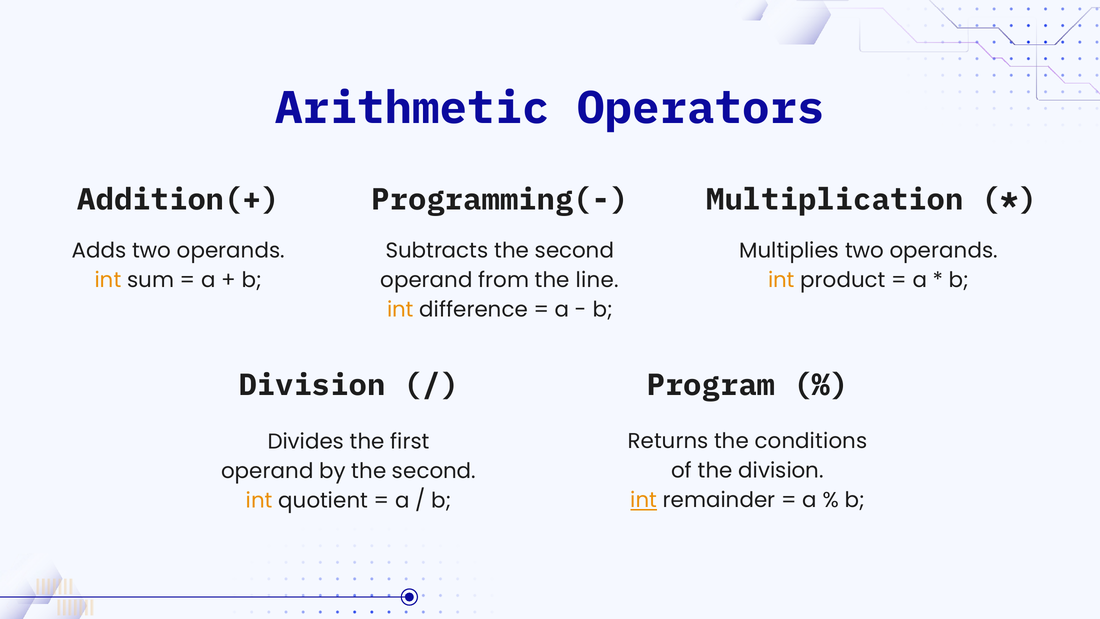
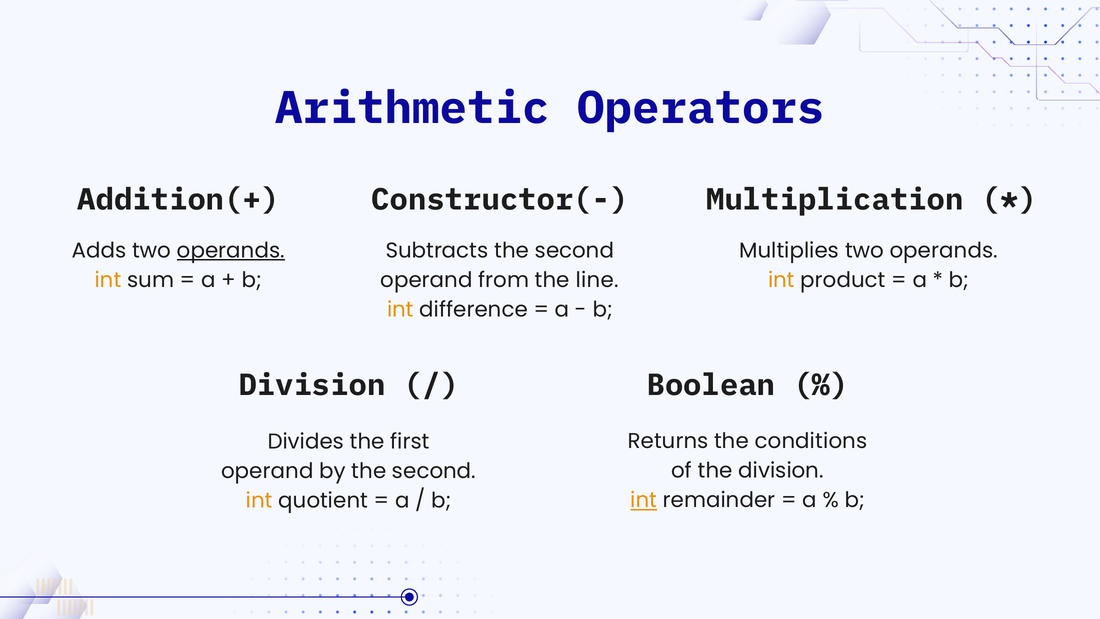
Programming(-: Programming(- -> Constructor(- (500, 200)
operands underline: none -> present (231, 250)
Program: Program -> Boolean (711, 385)
